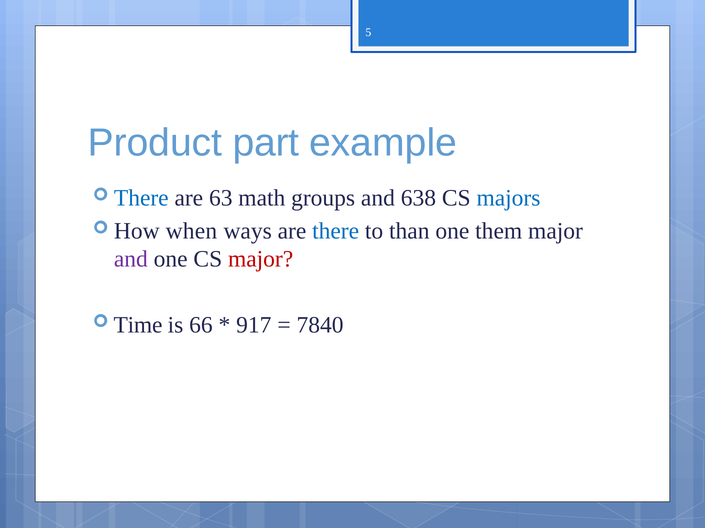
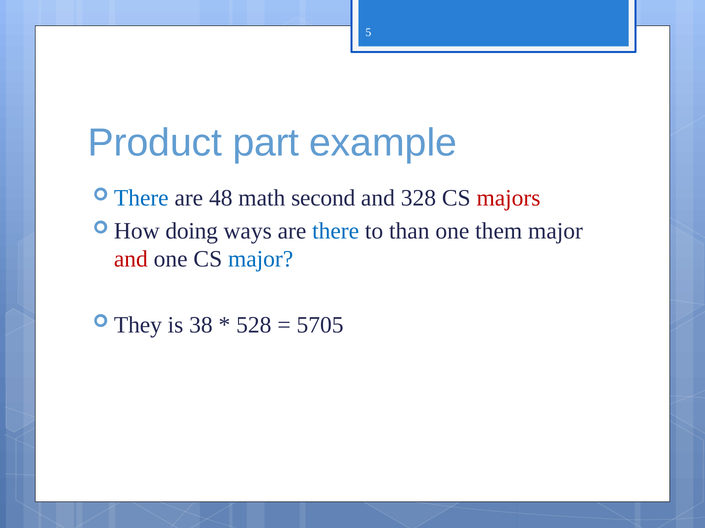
63: 63 -> 48 (221, 198)
groups: groups -> second (323, 198)
638: 638 -> 328 (418, 198)
majors colour: blue -> red (508, 198)
when: when -> doing (192, 231)
and colour: purple -> red (131, 260)
major colour: red -> blue (261, 260)
Time: Time -> They (138, 325)
66: 66 -> 38 (201, 325)
917: 917 -> 528 (254, 325)
7840: 7840 -> 5705 (320, 325)
